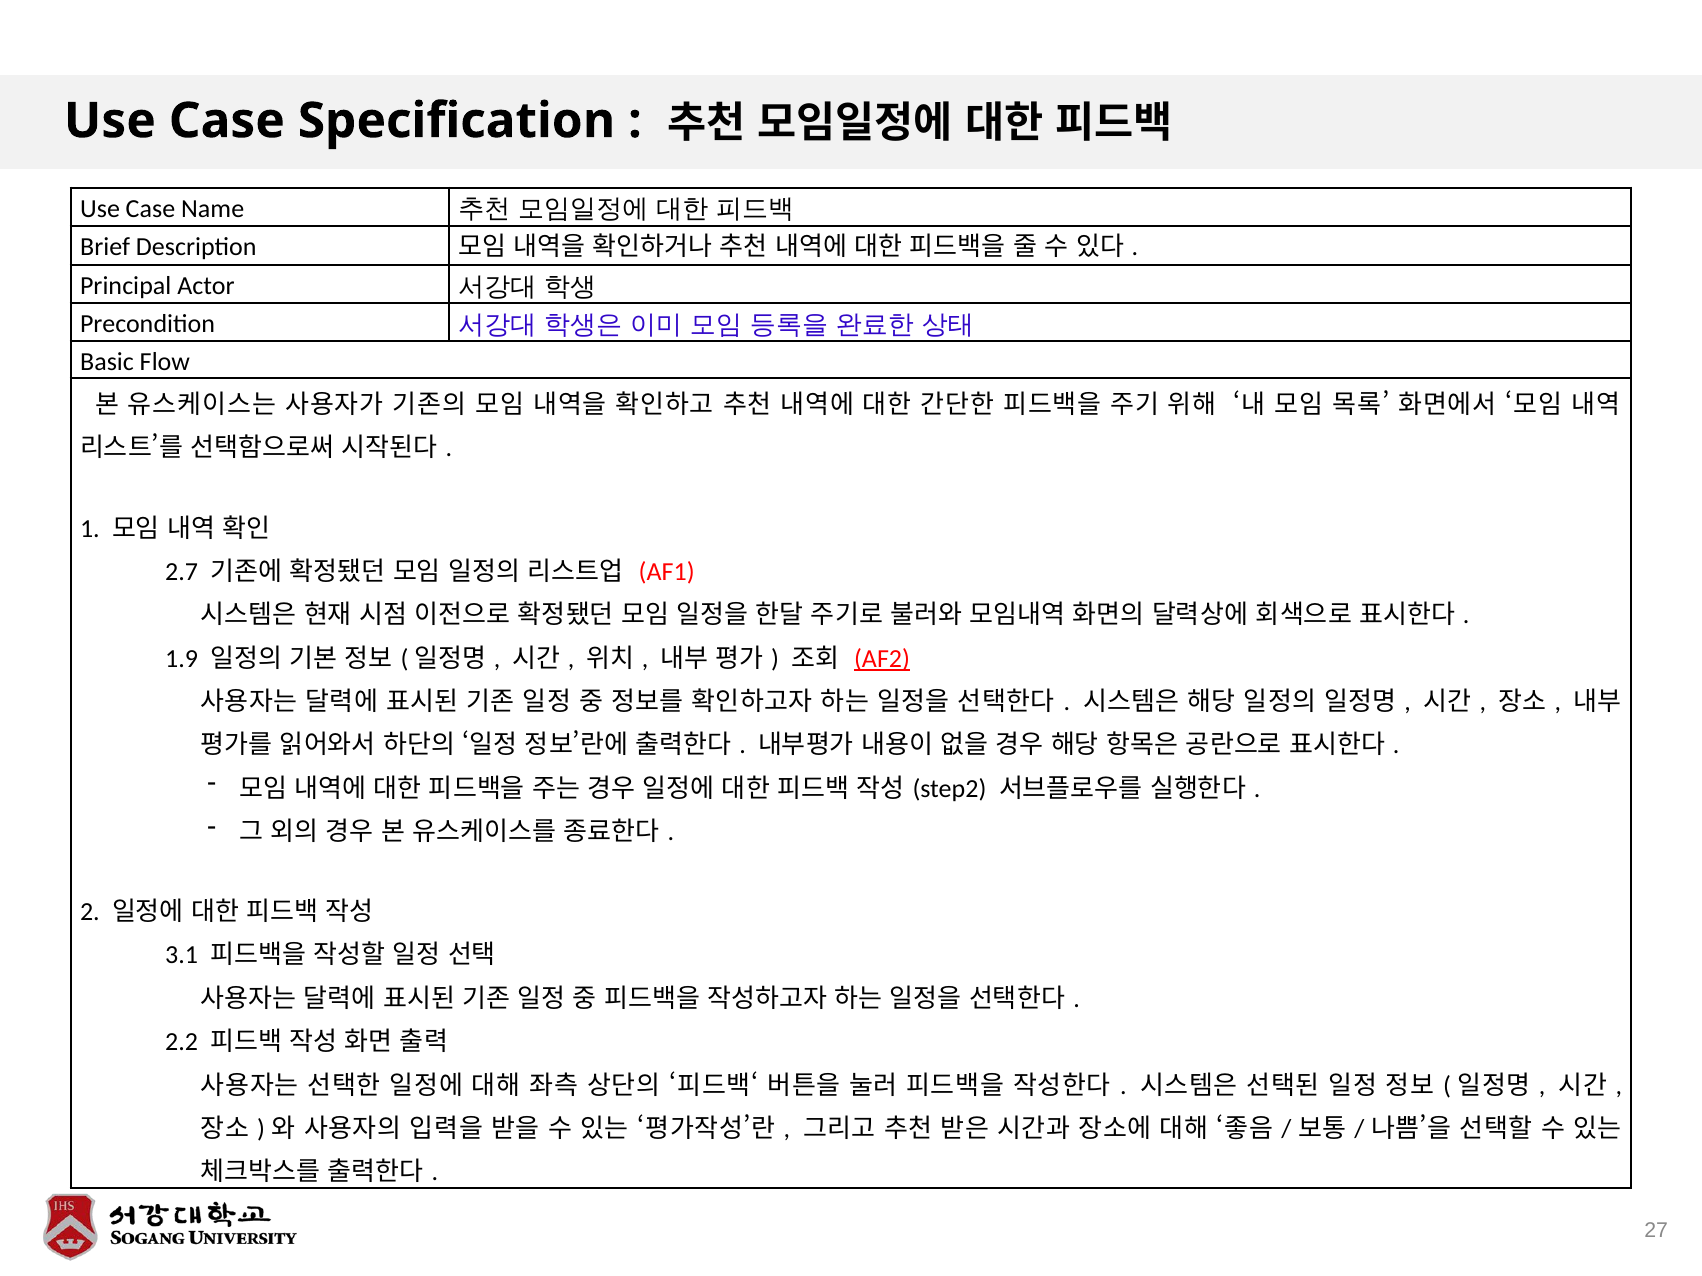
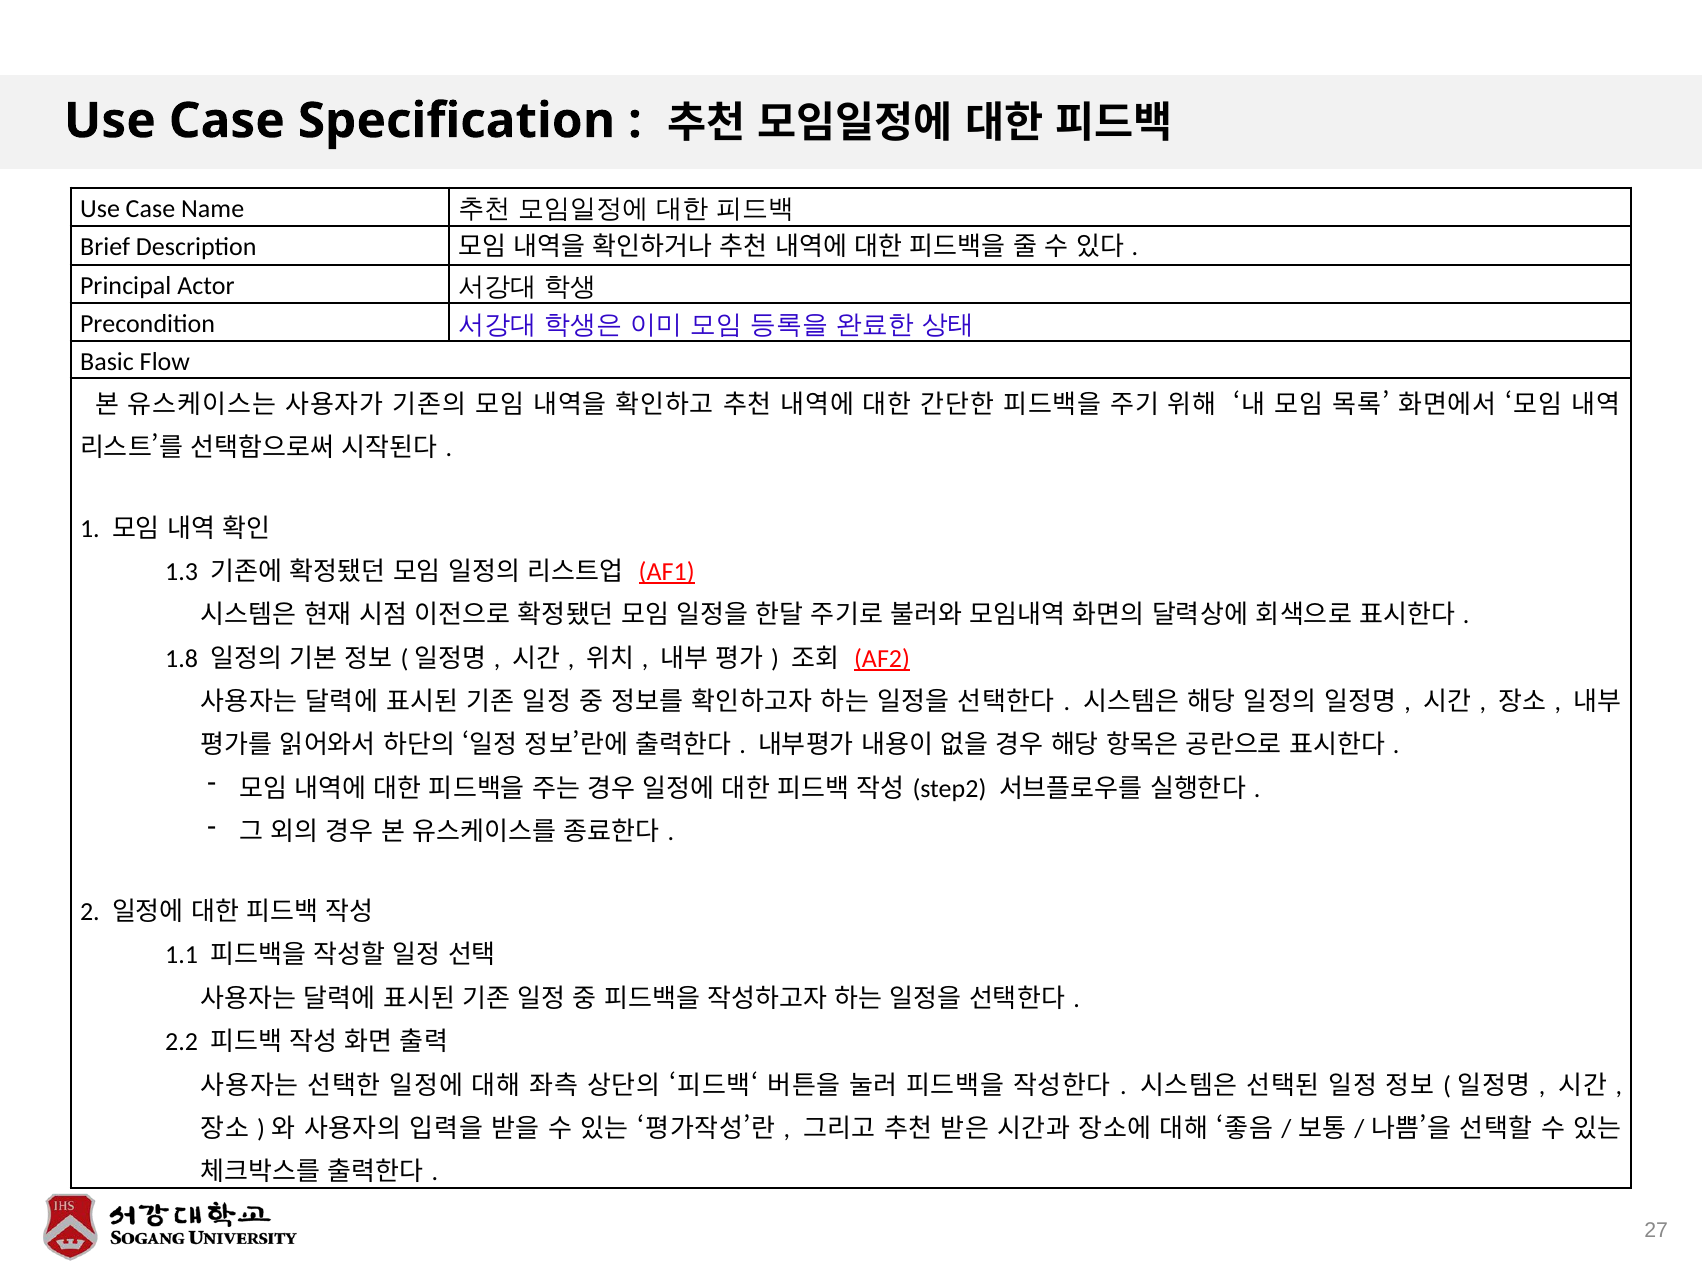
2.7: 2.7 -> 1.3 (182, 572)
AF1 underline: none -> present (667, 572)
1.9: 1.9 -> 1.8 (182, 659)
3.1: 3.1 -> 1.1 (182, 956)
